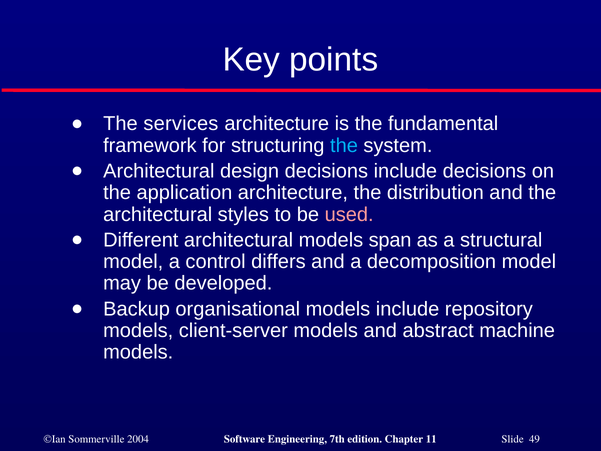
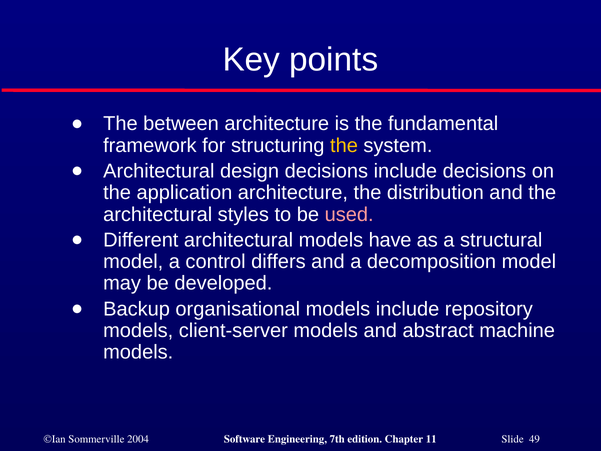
services: services -> between (181, 124)
the colour: light blue -> yellow (344, 145)
span: span -> have (390, 240)
